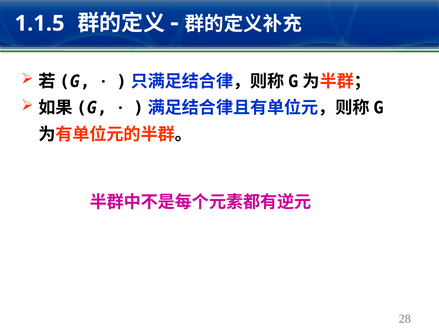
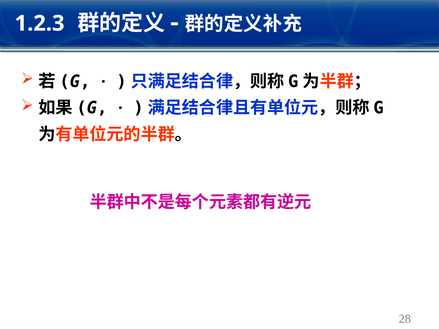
1.1.5: 1.1.5 -> 1.2.3 (40, 23)
